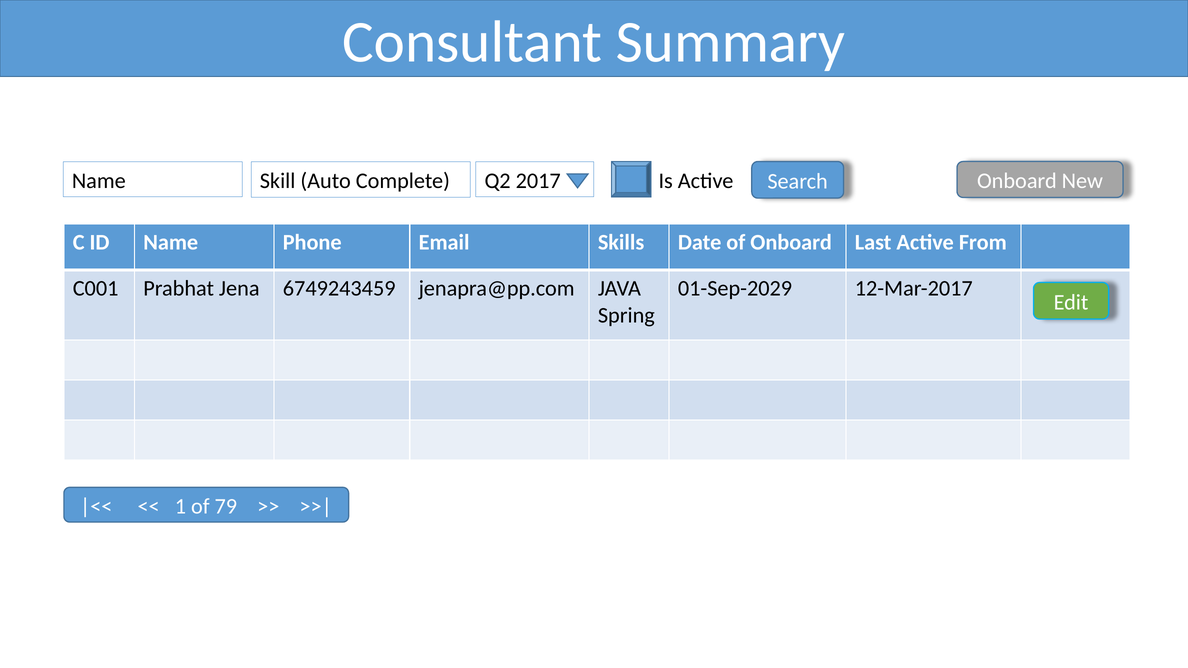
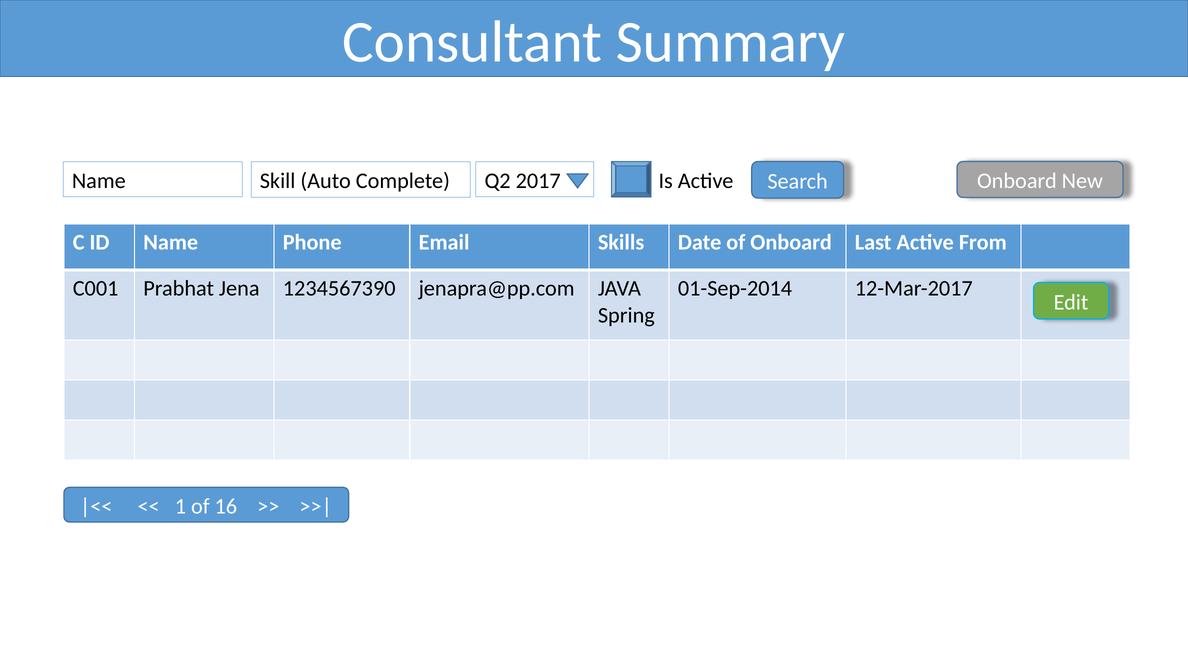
6749243459: 6749243459 -> 1234567390 (339, 288)
01-Sep-2029: 01-Sep-2029 -> 01-Sep-2014 (735, 288)
79: 79 -> 16 (226, 506)
